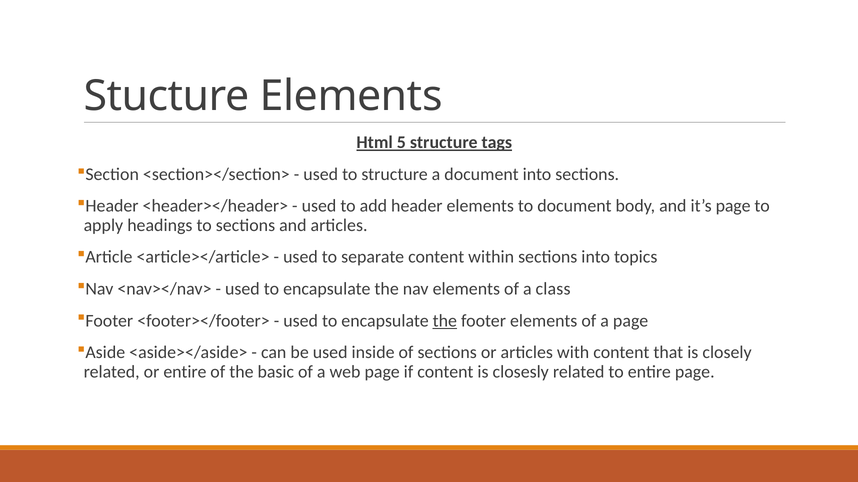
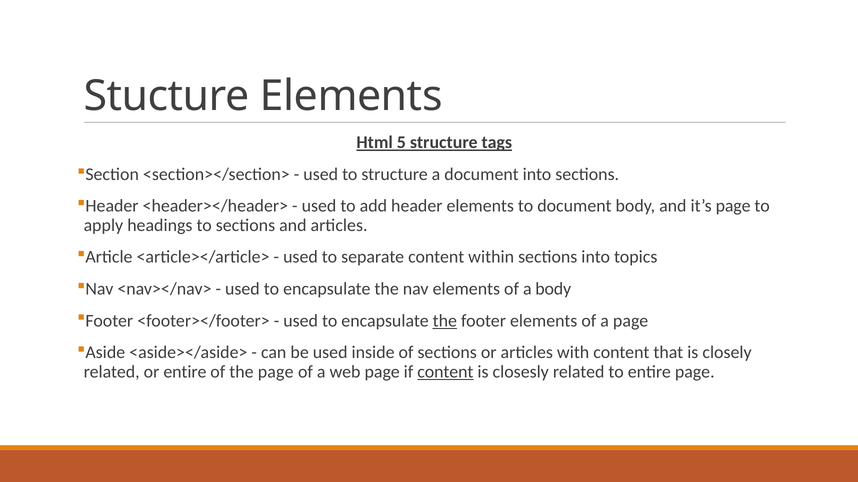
a class: class -> body (553, 289)
the basic: basic -> page (276, 372)
content underline: none -> present (445, 372)
